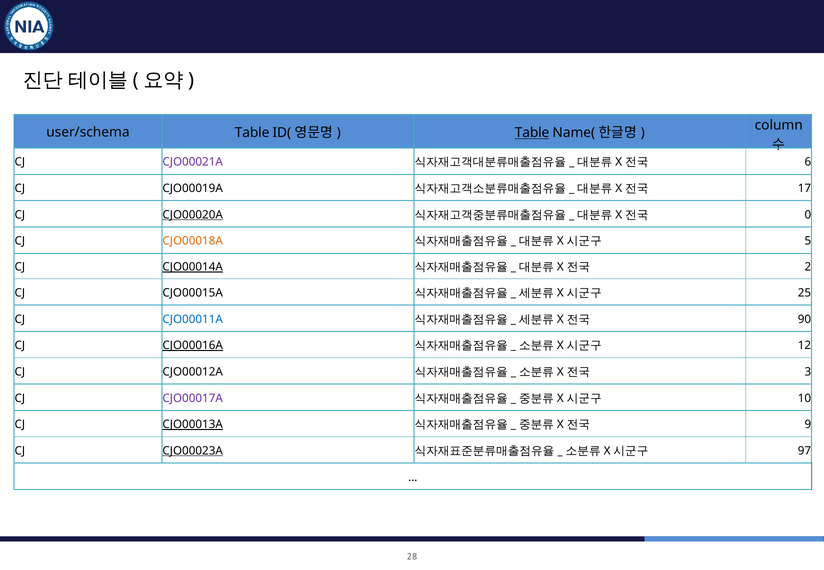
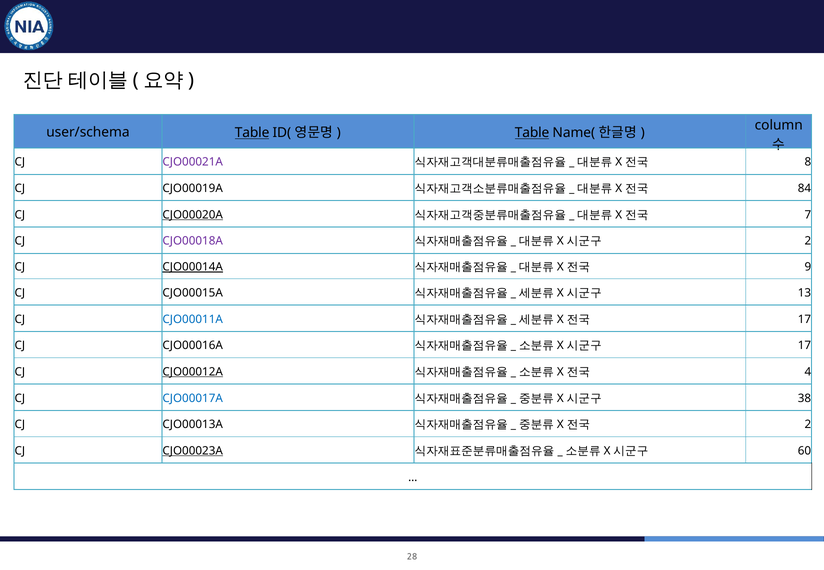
Table underline: none -> present (252, 133)
6: 6 -> 8 (808, 162)
17: 17 -> 84 (804, 189)
0: 0 -> 7 (808, 215)
CJO00018A colour: orange -> purple (193, 241)
5: 5 -> 2 (808, 241)
2: 2 -> 9 (808, 267)
25: 25 -> 13 (804, 293)
90: 90 -> 17 (804, 319)
CJO00016A underline: present -> none (193, 346)
12: 12 -> 17 (804, 346)
CJO00012A underline: none -> present (193, 372)
3: 3 -> 4 (808, 372)
CJO00017A colour: purple -> blue (193, 399)
10: 10 -> 38 (804, 399)
CJO00013A underline: present -> none (193, 425)
9: 9 -> 2 (808, 425)
97: 97 -> 60 (804, 451)
